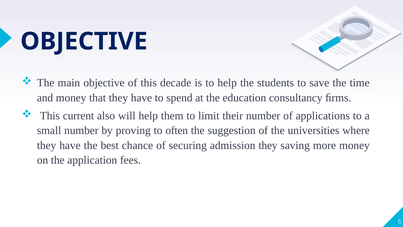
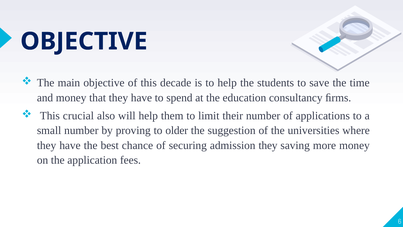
current: current -> crucial (78, 116)
often: often -> older (177, 130)
